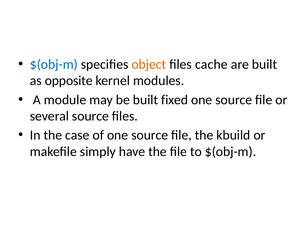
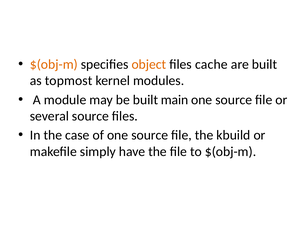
$(obj-m colour: blue -> orange (54, 64)
opposite: opposite -> topmost (69, 81)
fixed: fixed -> main (175, 100)
